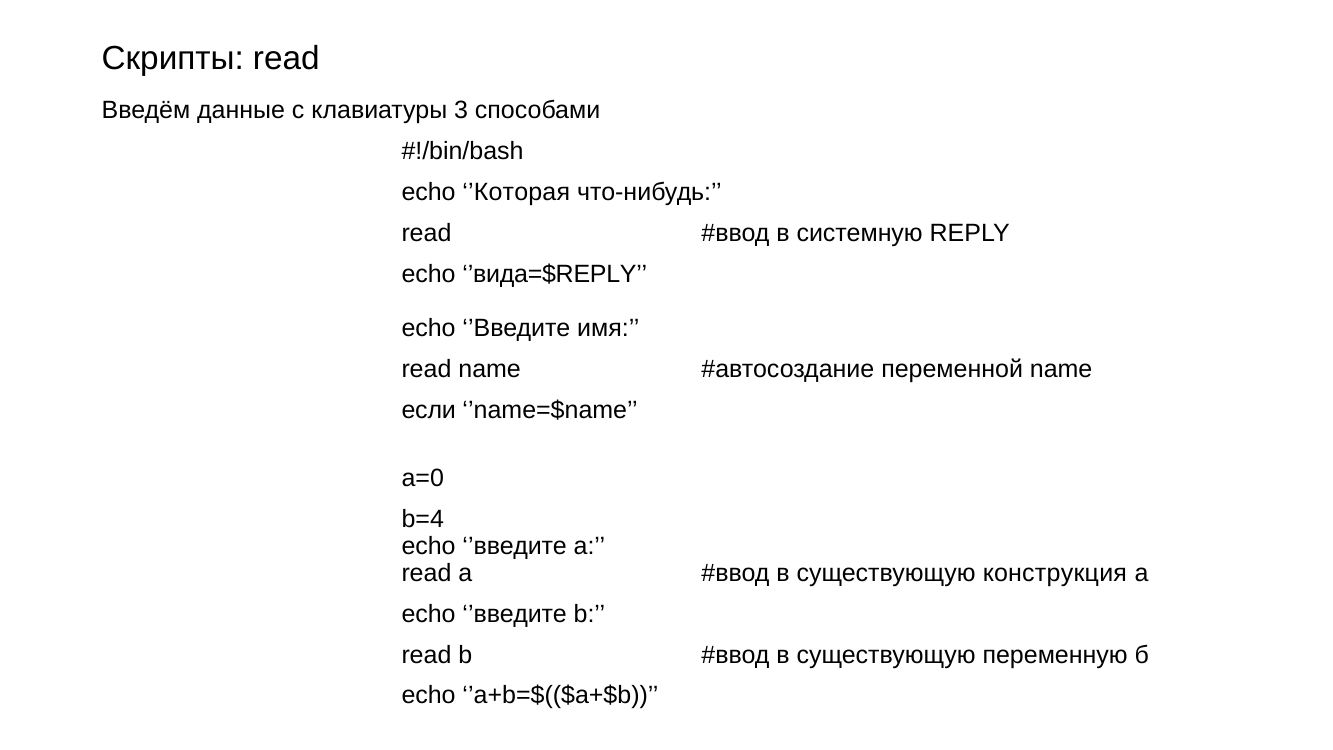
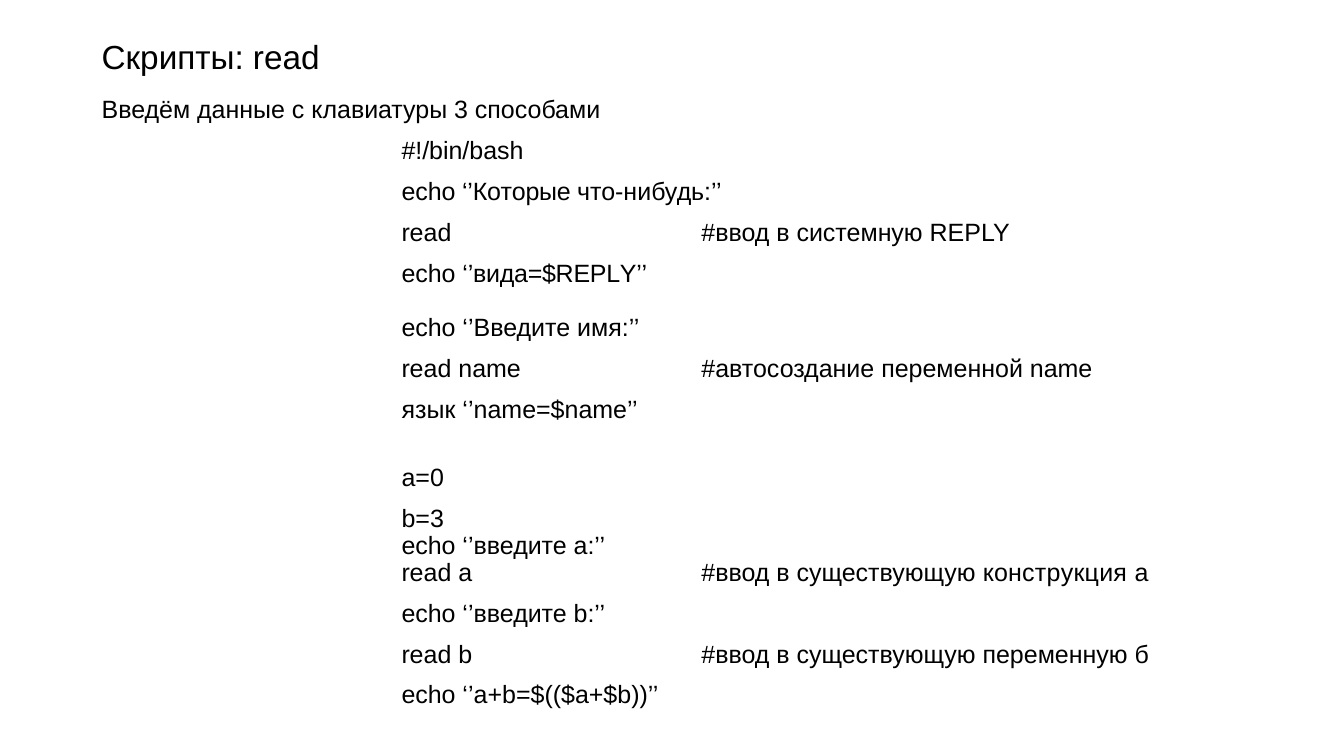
’Которая: ’Которая -> ’Которые (516, 192)
если: если -> язык (429, 410)
b=4: b=4 -> b=3 (423, 519)
